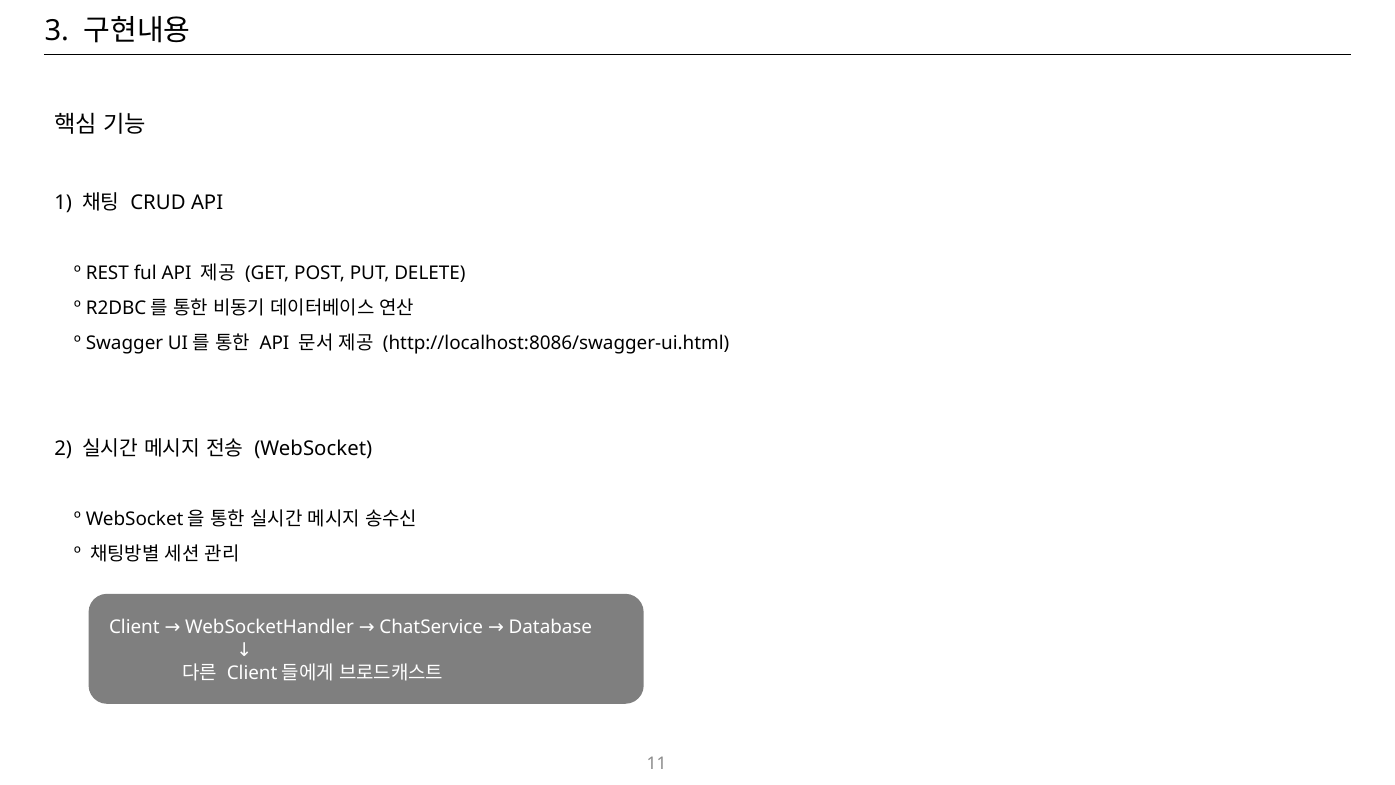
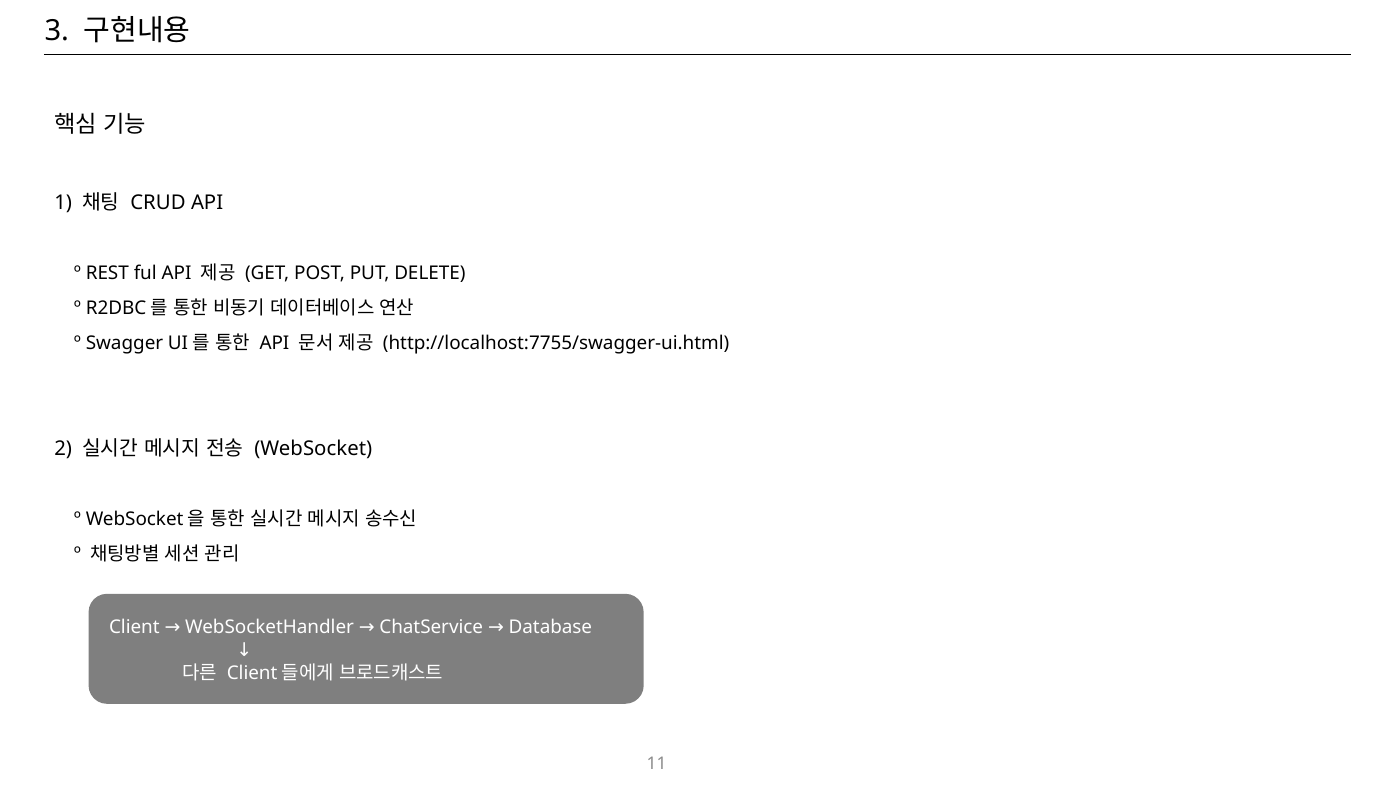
http://localhost:8086/swagger-ui.html: http://localhost:8086/swagger-ui.html -> http://localhost:7755/swagger-ui.html (556, 343)
